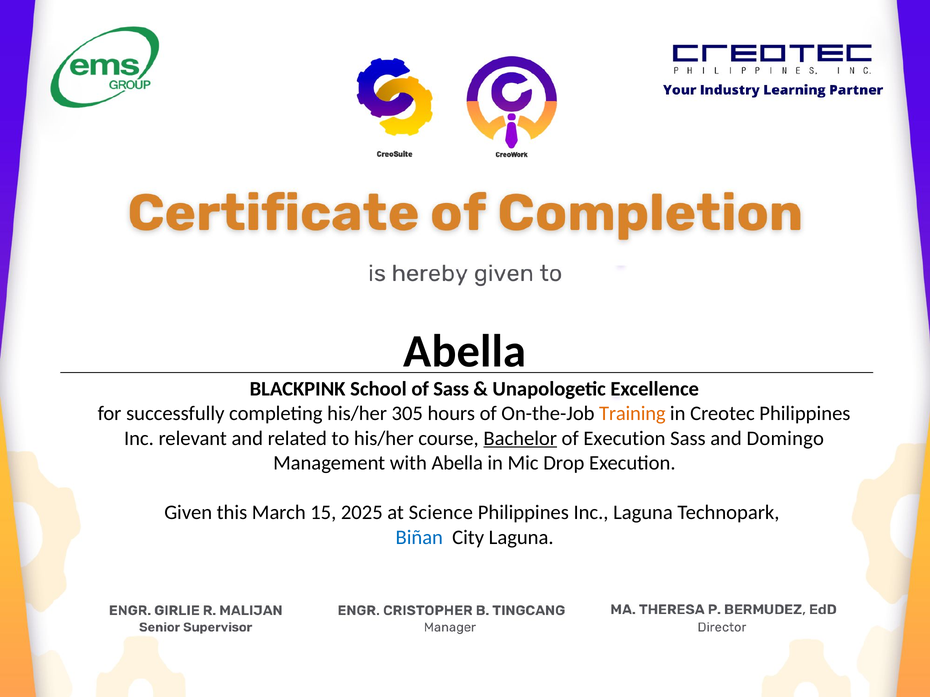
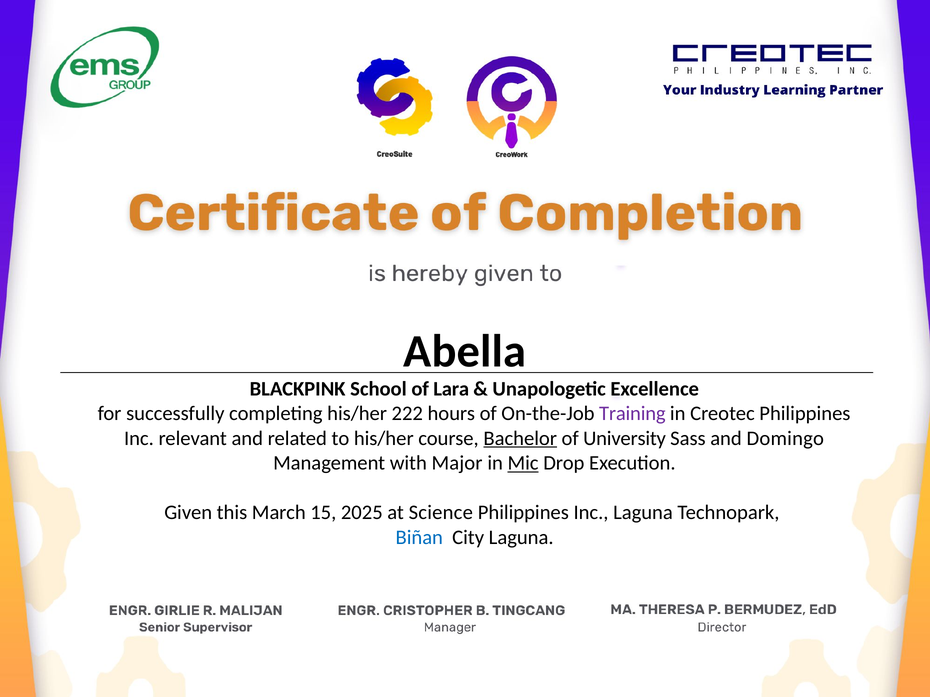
of Sass: Sass -> Lara (451, 389)
305: 305 -> 222 (407, 414)
Training colour: orange -> purple (632, 414)
of Execution: Execution -> University (625, 439)
with Abella: Abella -> Major (457, 463)
Mic underline: none -> present (523, 463)
